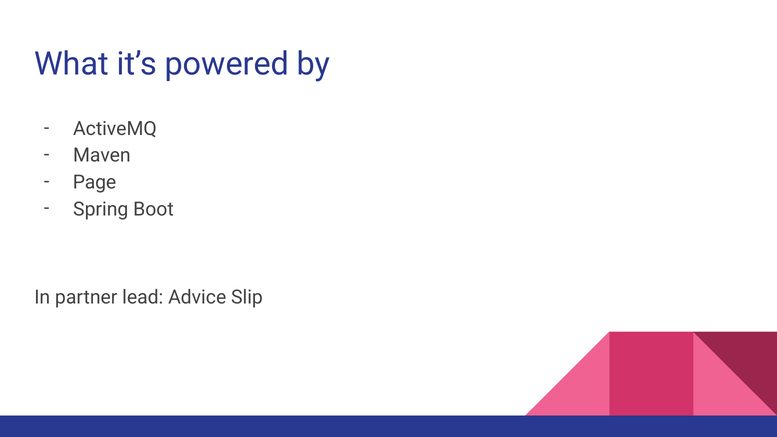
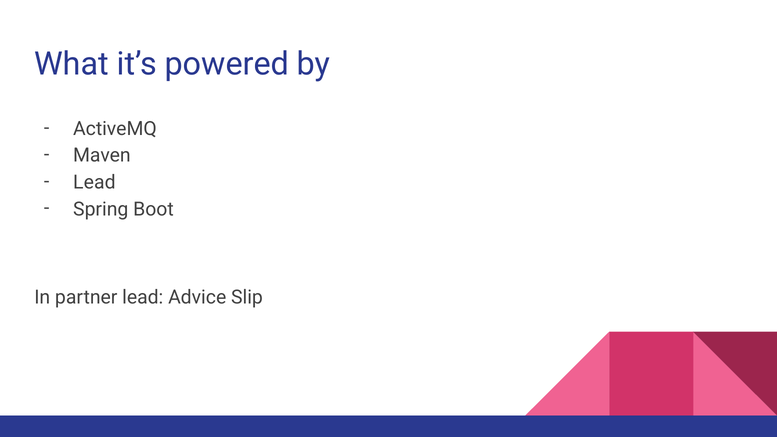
Page: Page -> Lead (94, 182)
